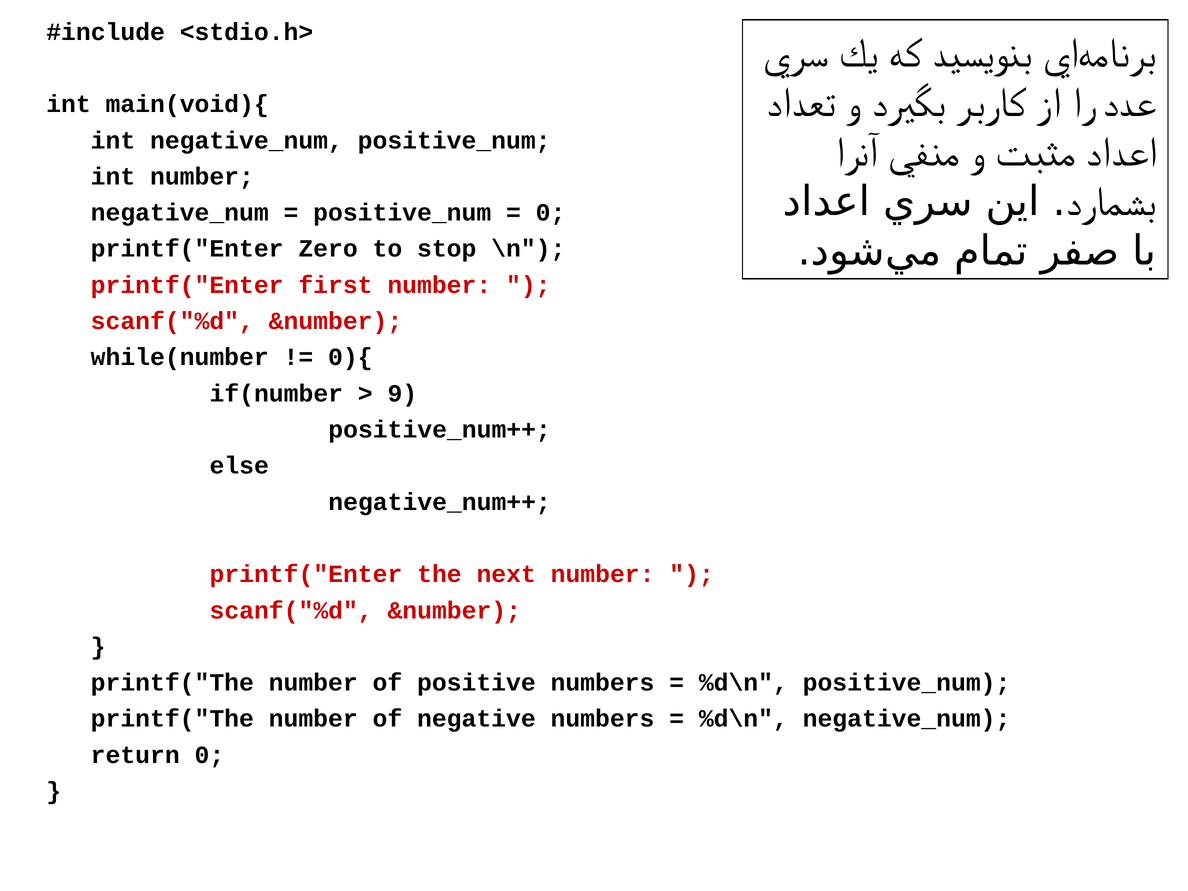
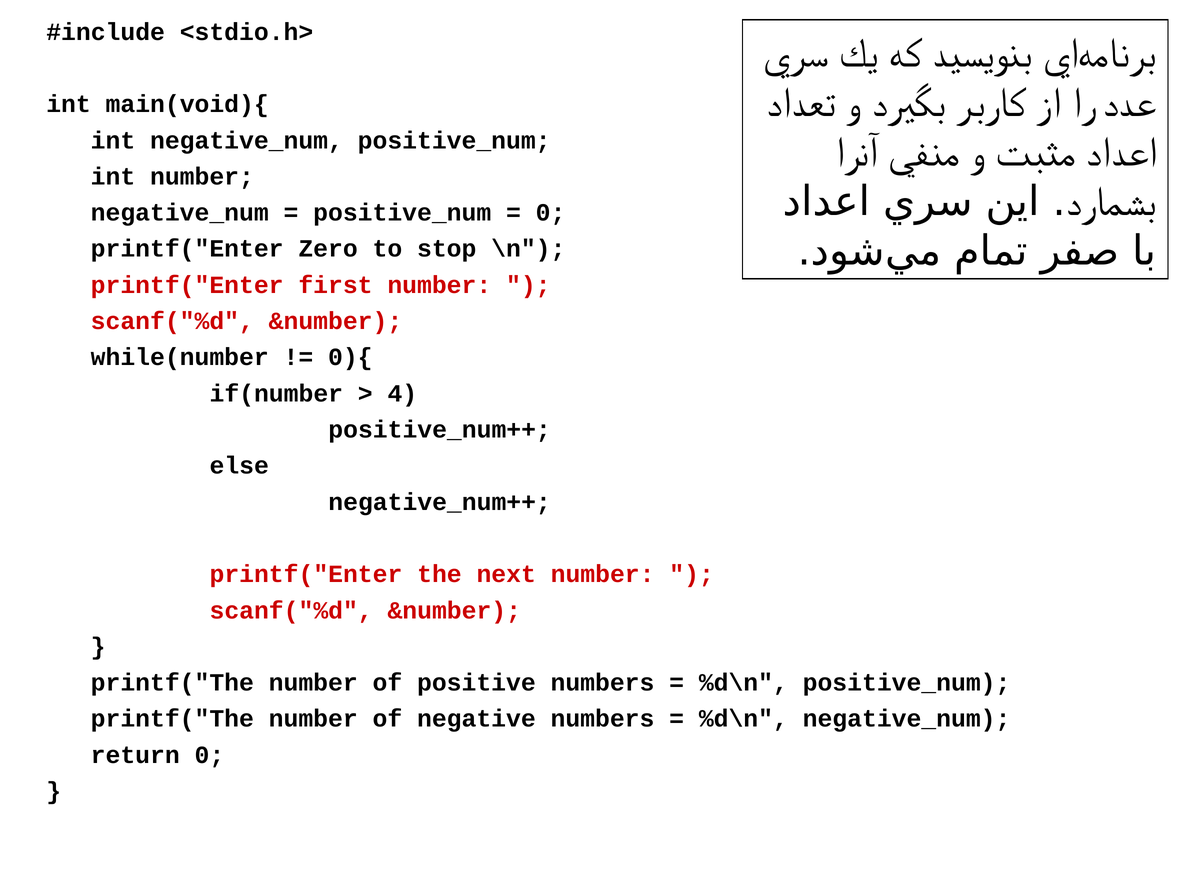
9: 9 -> 4 (402, 393)
